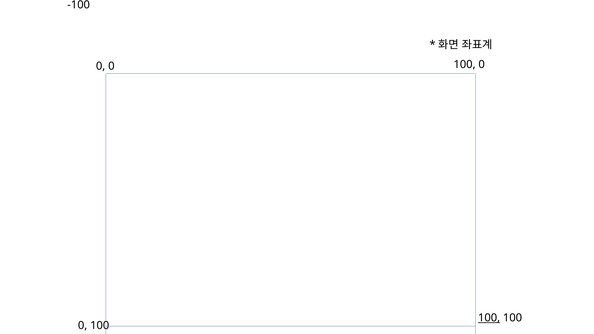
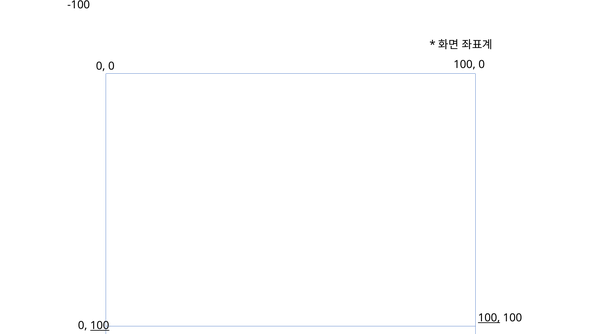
100 underline: none -> present (100, 326)
